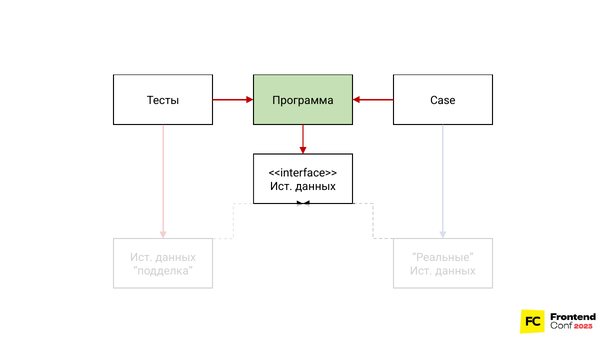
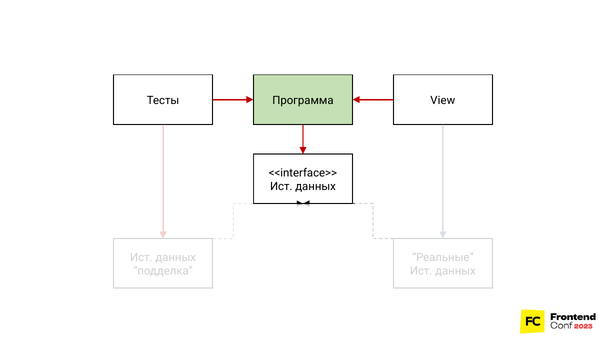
Case: Case -> View (443, 100)
